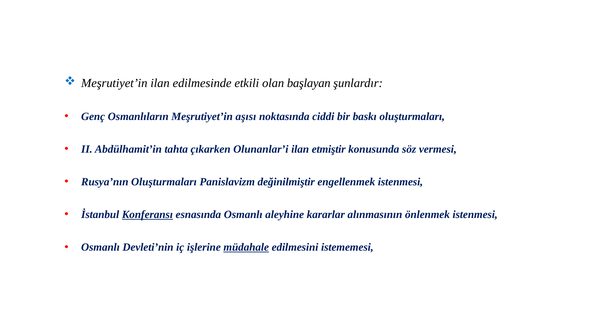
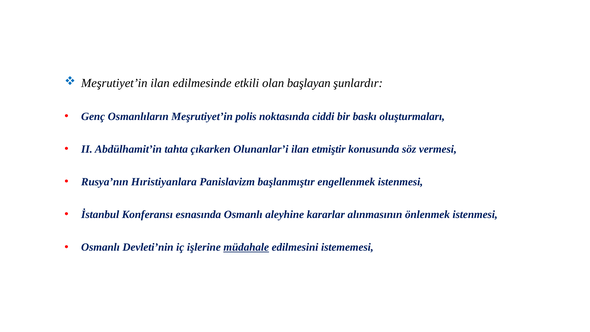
aşısı: aşısı -> polis (246, 116)
Rusya’nın Oluşturmaları: Oluşturmaları -> Hıristiyanlara (164, 182)
değinilmiştir: değinilmiştir -> başlanmıştır (286, 182)
Konferansı underline: present -> none (147, 214)
